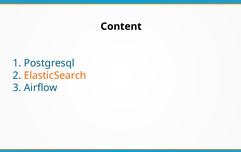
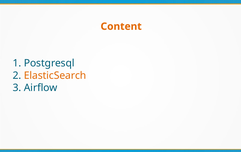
Сontent colour: black -> orange (121, 26)
